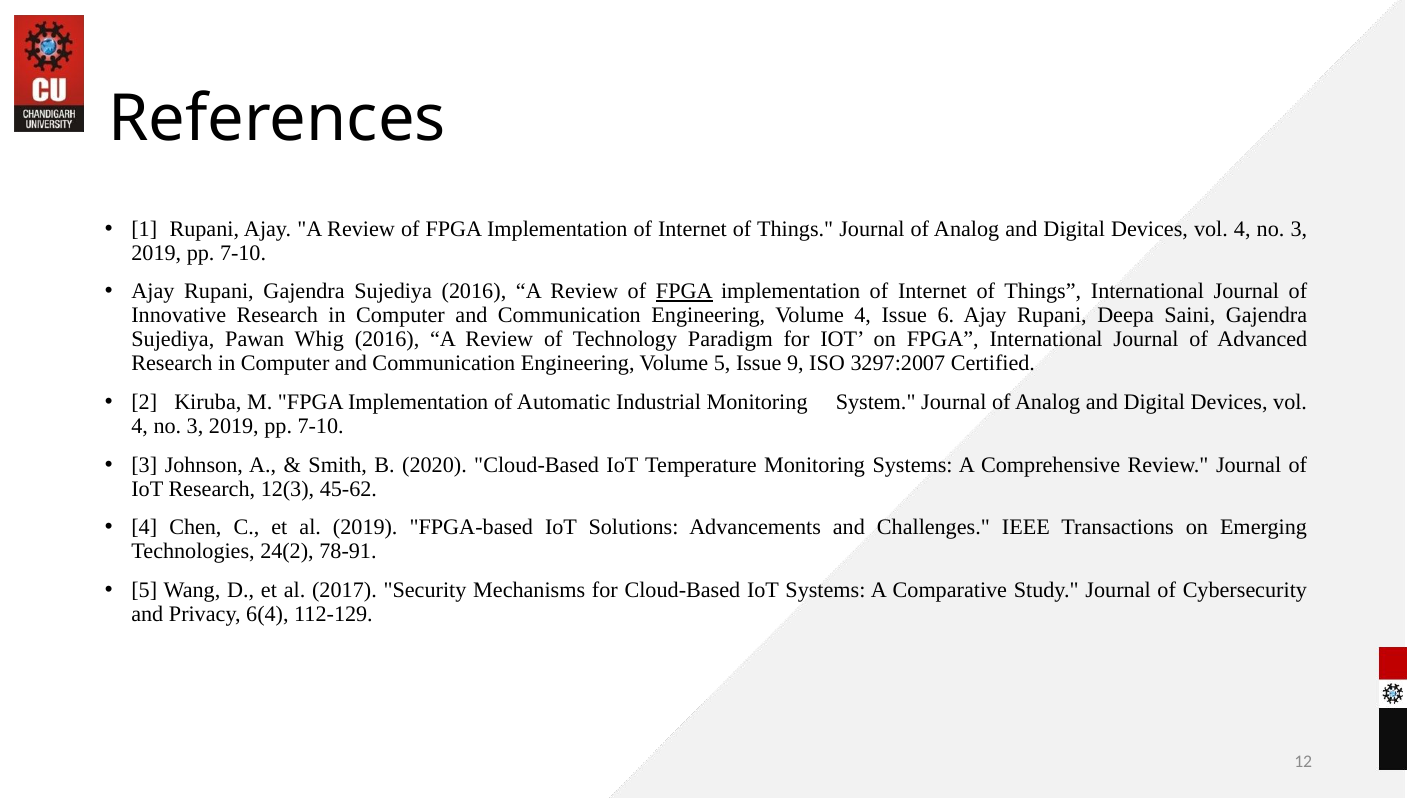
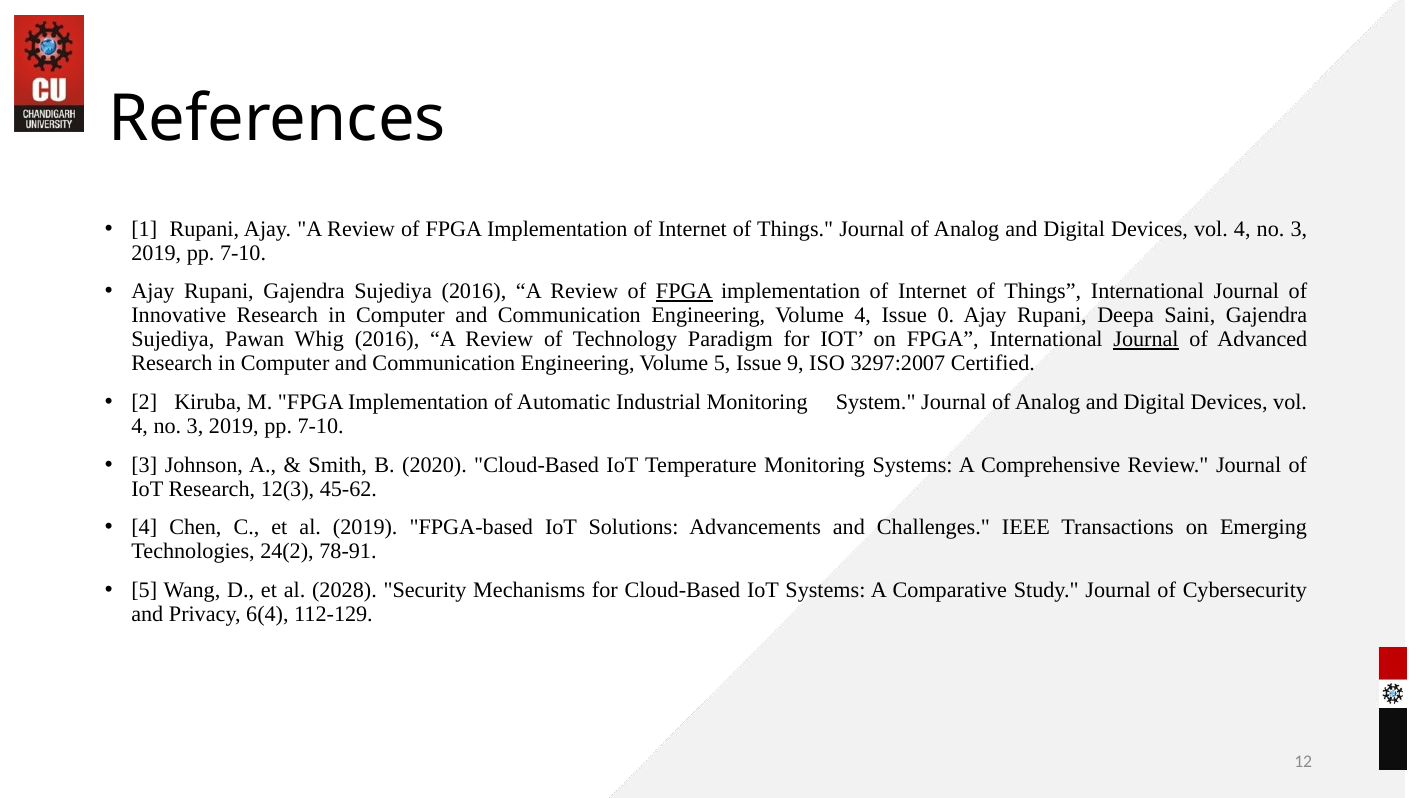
6: 6 -> 0 (946, 316)
Journal underline: none -> present (1146, 340)
2017: 2017 -> 2028 (344, 591)
